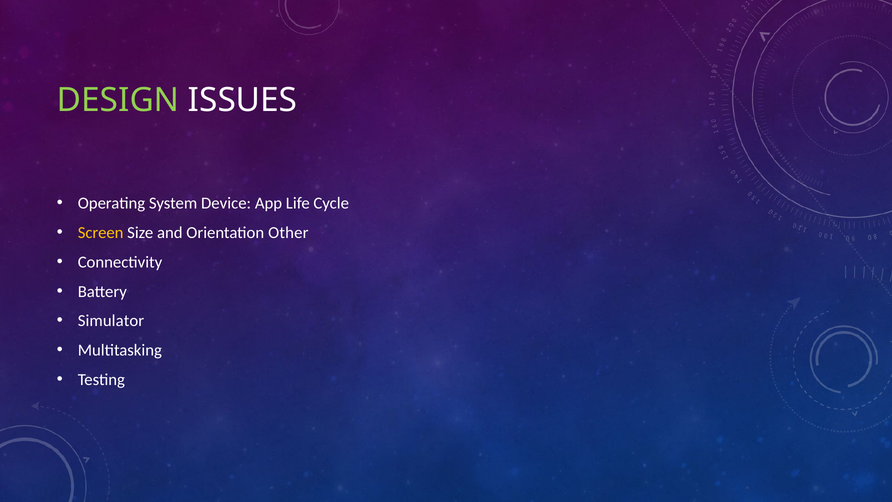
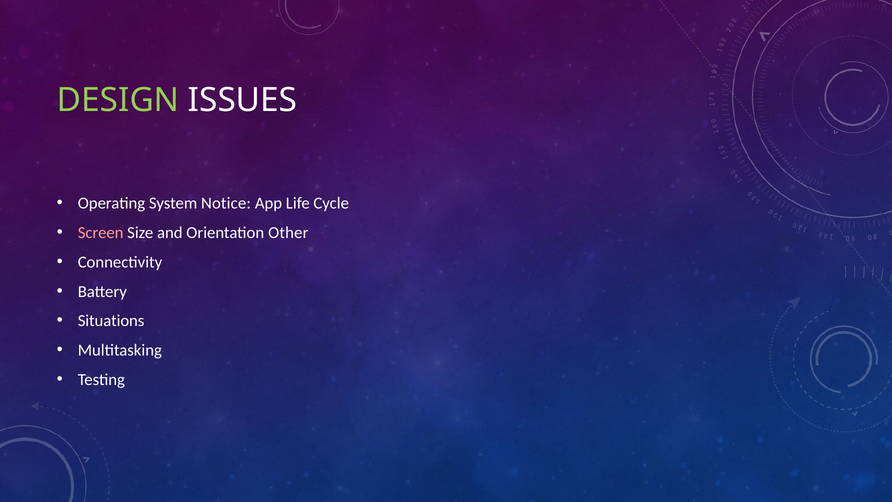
Device: Device -> Notice (226, 203)
Screen colour: yellow -> pink (101, 233)
Simulator: Simulator -> Situations (111, 321)
